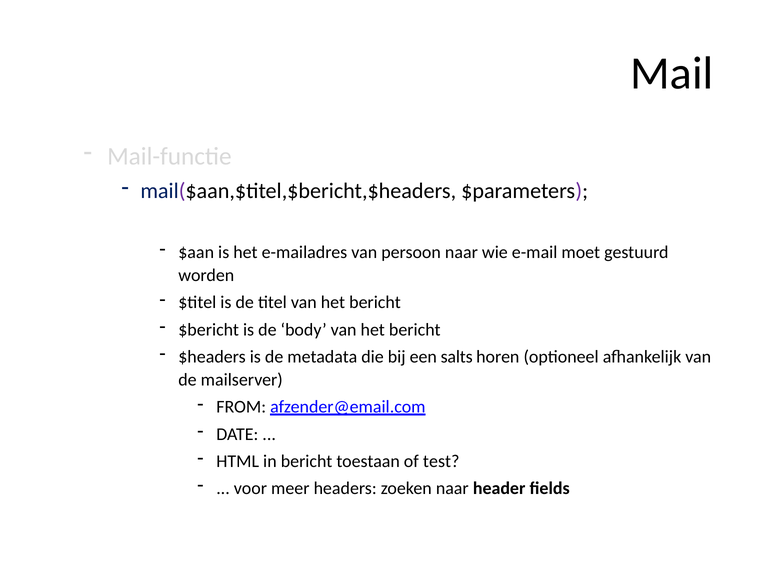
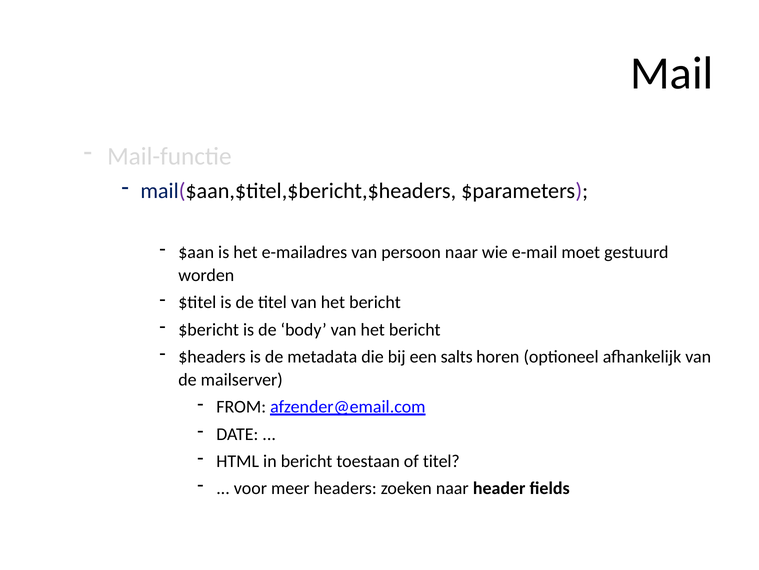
of test: test -> titel (441, 461)
